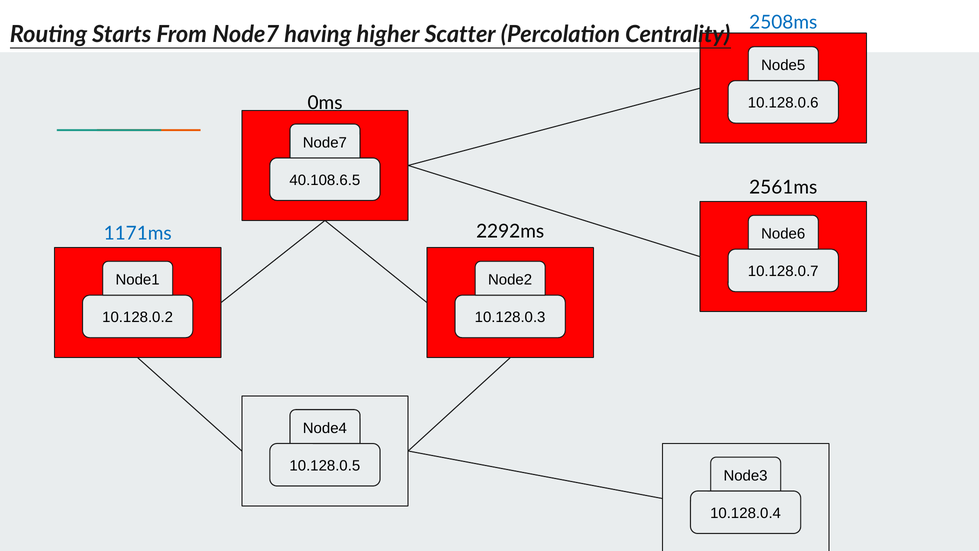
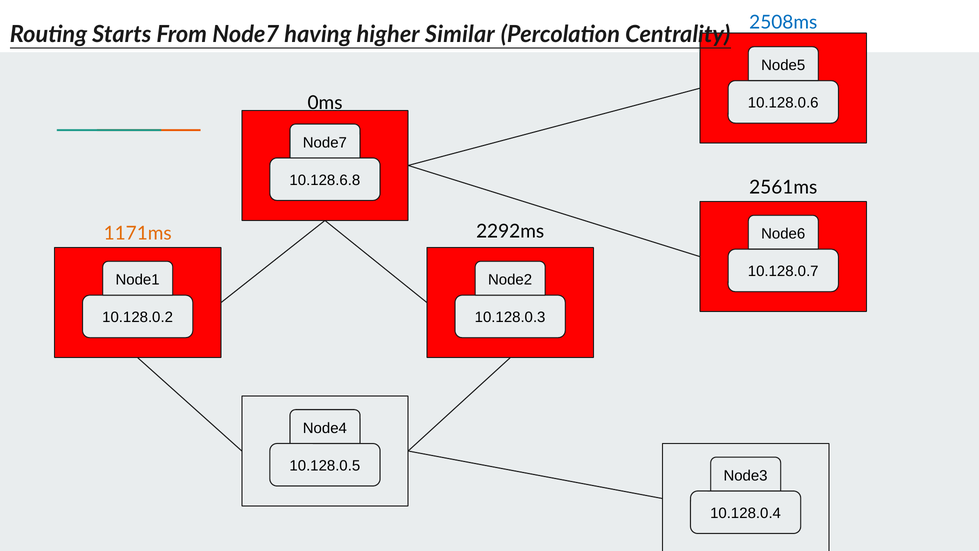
Scatter: Scatter -> Similar (460, 34)
40.108.6.5: 40.108.6.5 -> 10.128.6.8 (325, 180)
1171ms colour: blue -> orange (138, 233)
